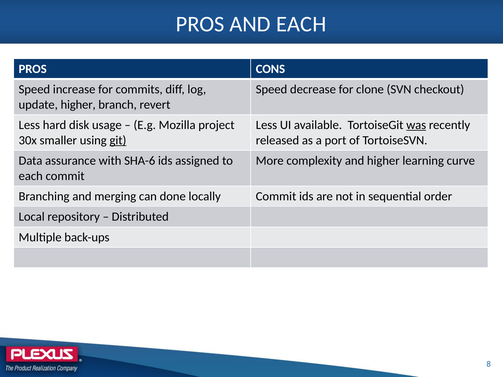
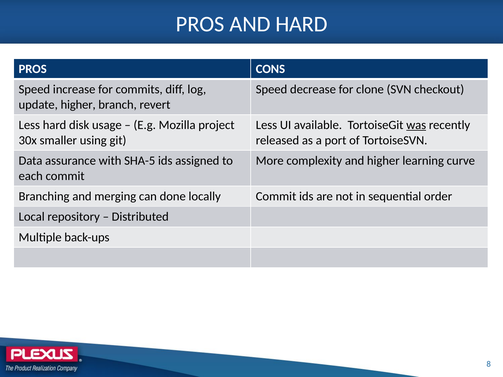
AND EACH: EACH -> HARD (301, 24)
git underline: present -> none (118, 140)
SHA-6: SHA-6 -> SHA-5 (140, 161)
